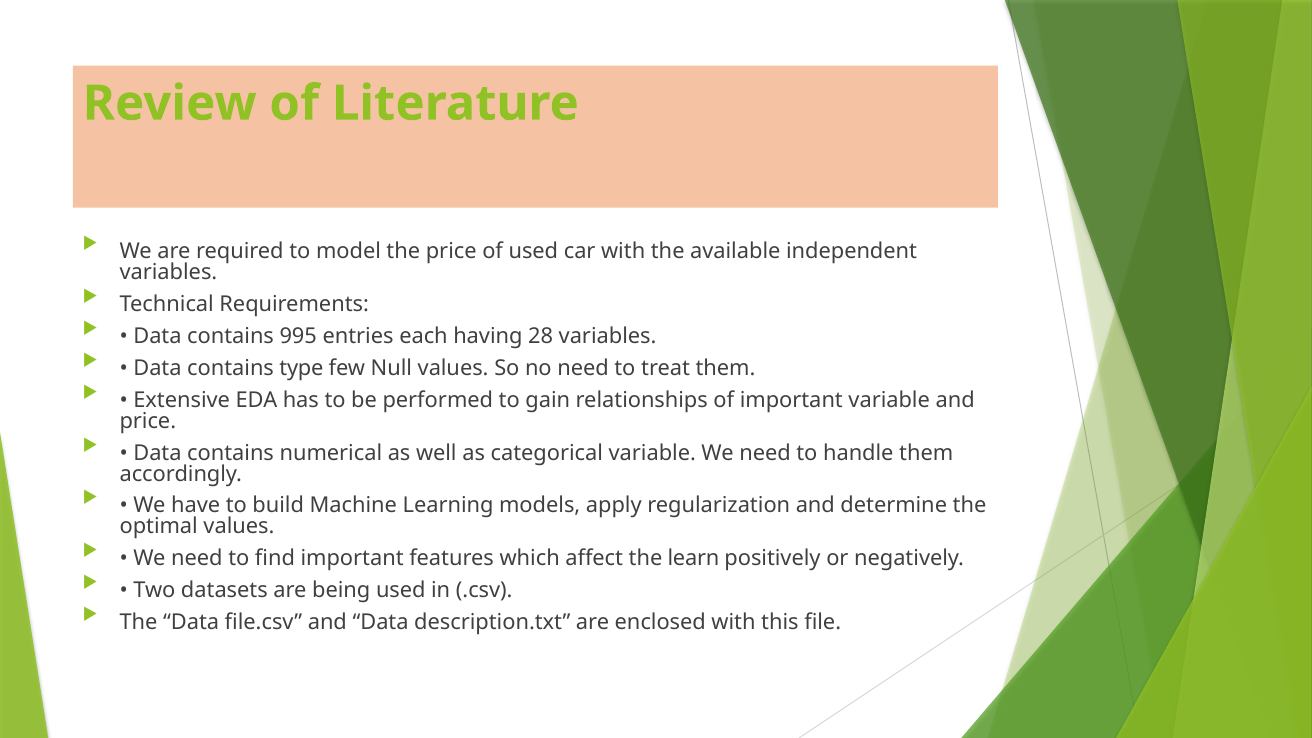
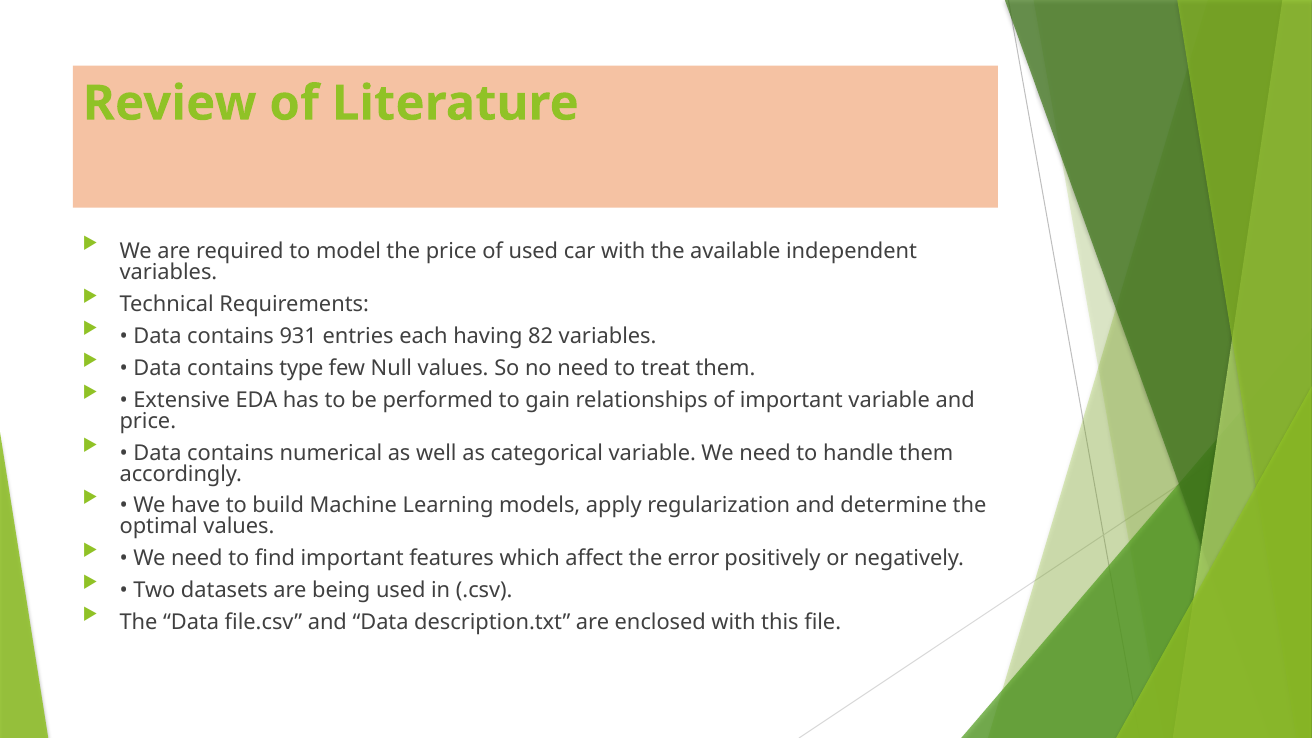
995: 995 -> 931 (298, 336)
28: 28 -> 82 (541, 336)
learn: learn -> error (693, 559)
